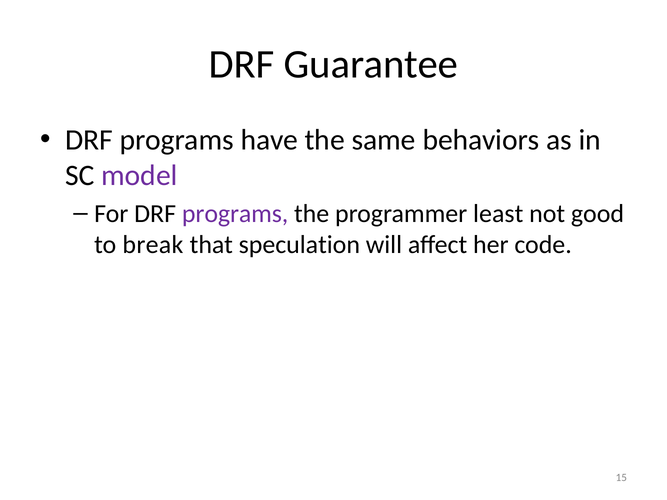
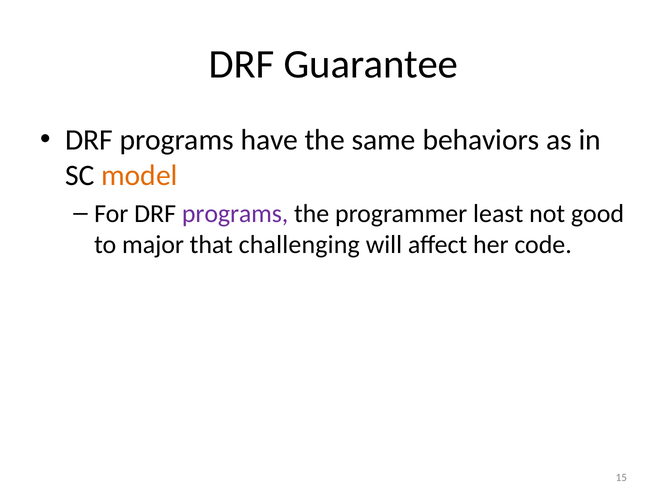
model colour: purple -> orange (139, 176)
break: break -> major (153, 245)
speculation: speculation -> challenging (299, 245)
